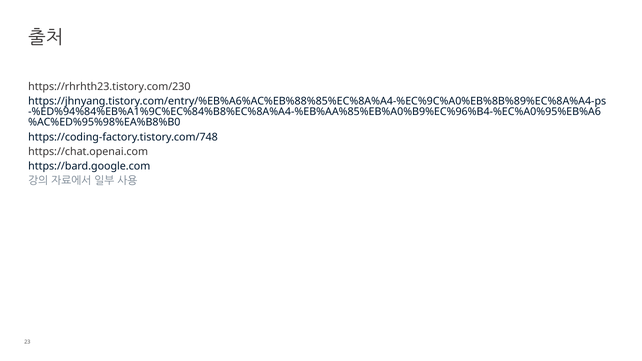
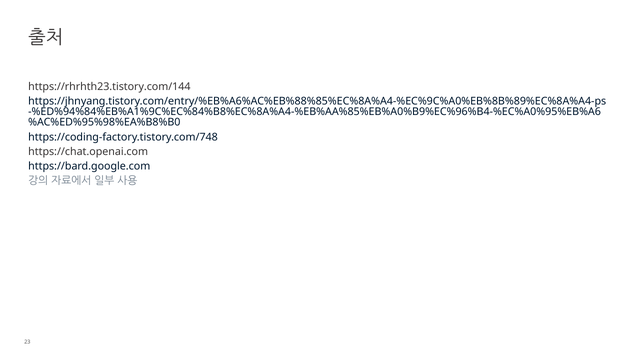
https://rhrhth23.tistory.com/230: https://rhrhth23.tistory.com/230 -> https://rhrhth23.tistory.com/144 (109, 87)
